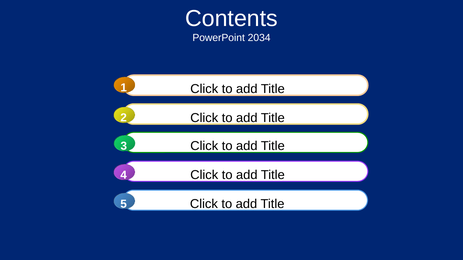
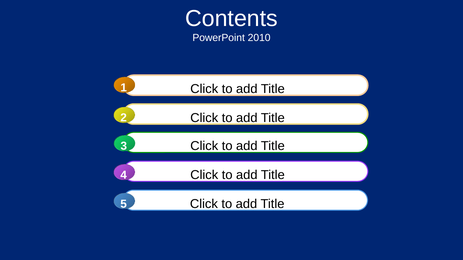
2034: 2034 -> 2010 (259, 38)
